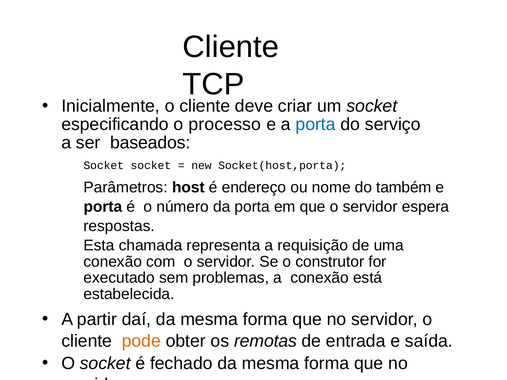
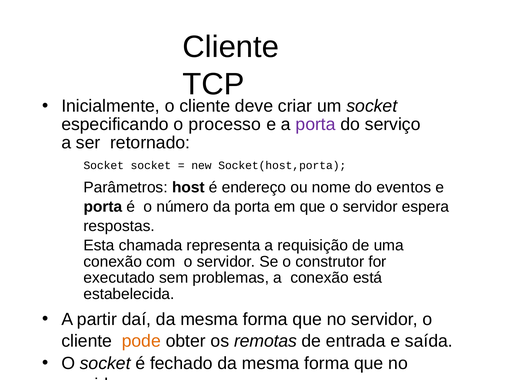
porta colour: blue -> purple (316, 124)
baseados: baseados -> retornado (150, 143)
também: também -> eventos (404, 187)
